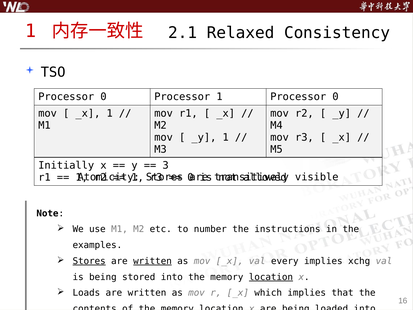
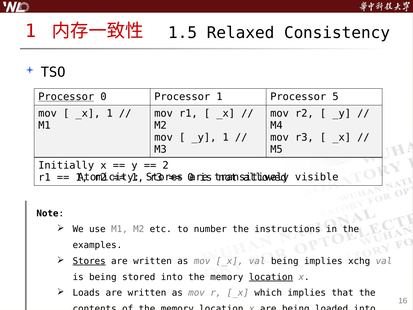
2.1: 2.1 -> 1.5 (183, 33)
Processor underline: none -> present (66, 97)
1 Processor 0: 0 -> 5 (335, 97)
3: 3 -> 2 (166, 165)
written underline: present -> none (152, 261)
val every: every -> being (285, 261)
